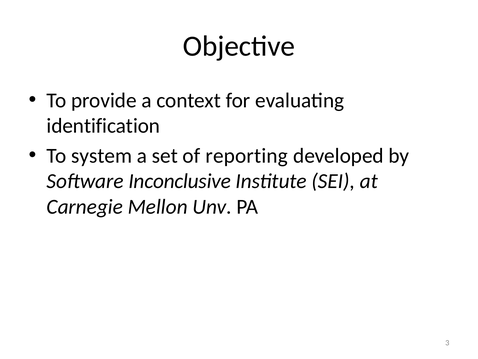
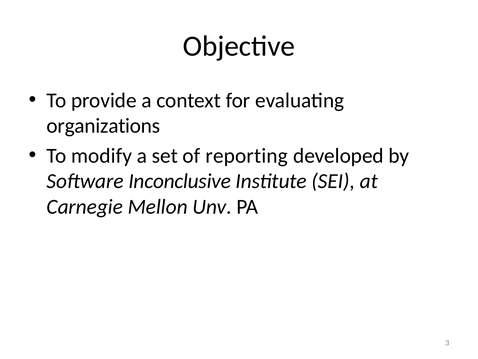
identification: identification -> organizations (103, 126)
system: system -> modify (102, 156)
